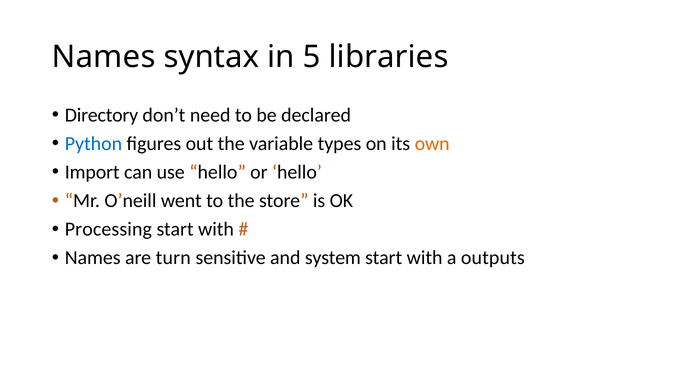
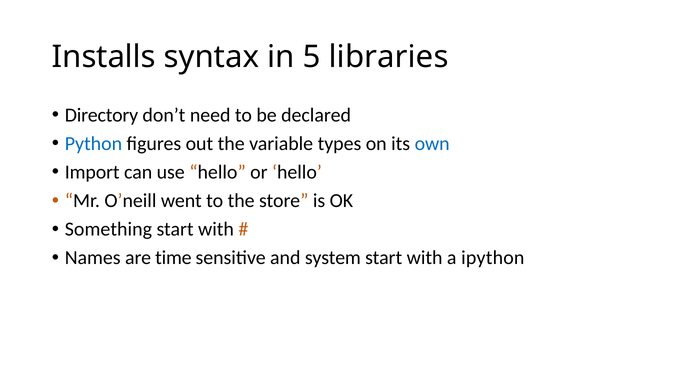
Names: Names -> Installs (104, 57)
own colour: orange -> blue (432, 144)
Processing: Processing -> Something (108, 230)
turn: turn -> time (173, 258)
outputs: outputs -> ipython (493, 258)
